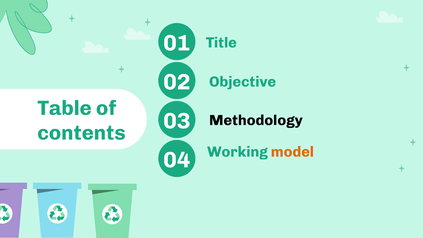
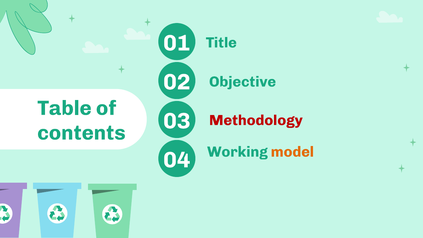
Methodology colour: black -> red (256, 120)
